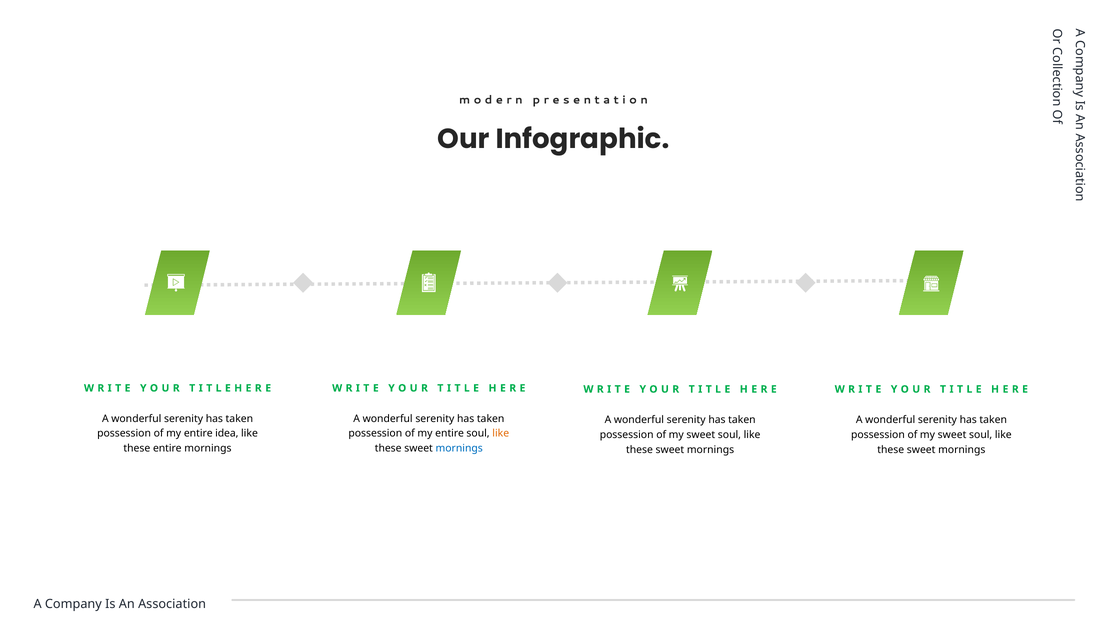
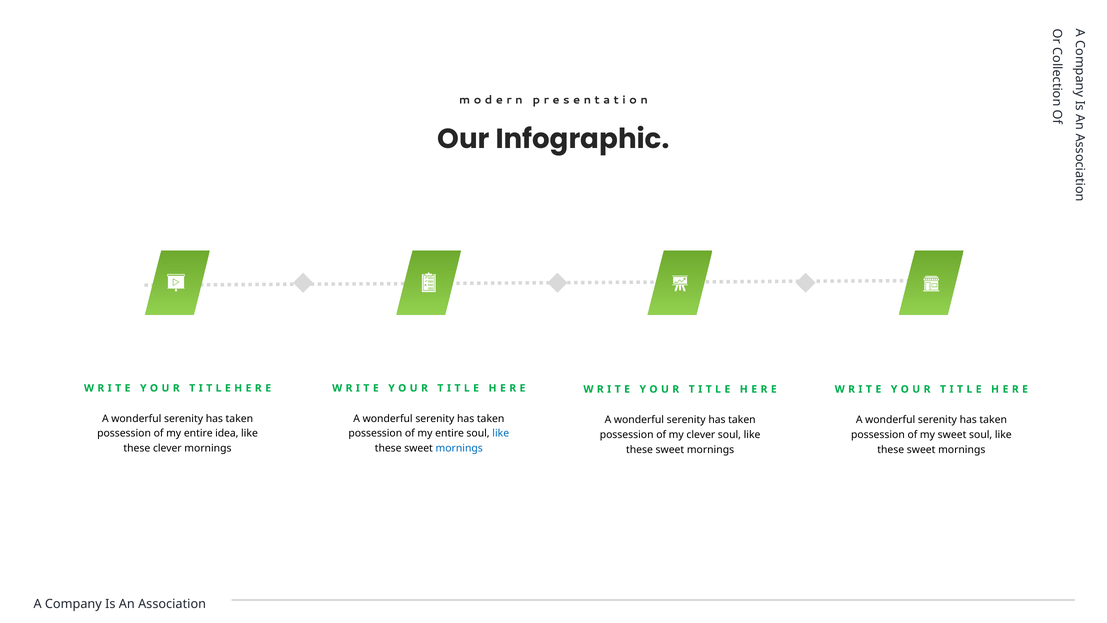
like colour: orange -> blue (501, 433)
sweet: sweet -> clever (701, 434)
these entire: entire -> clever (167, 448)
